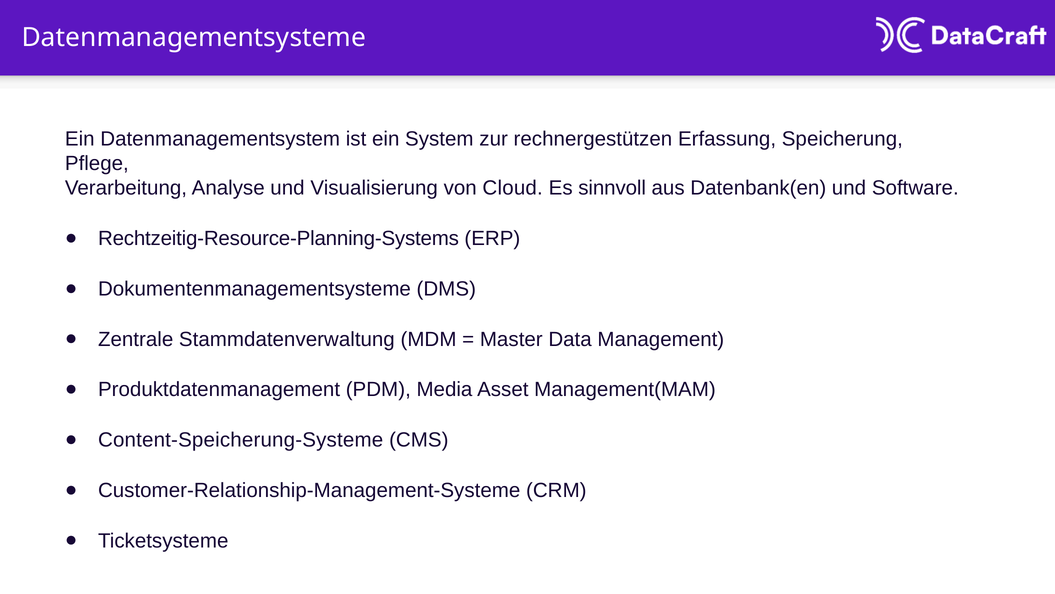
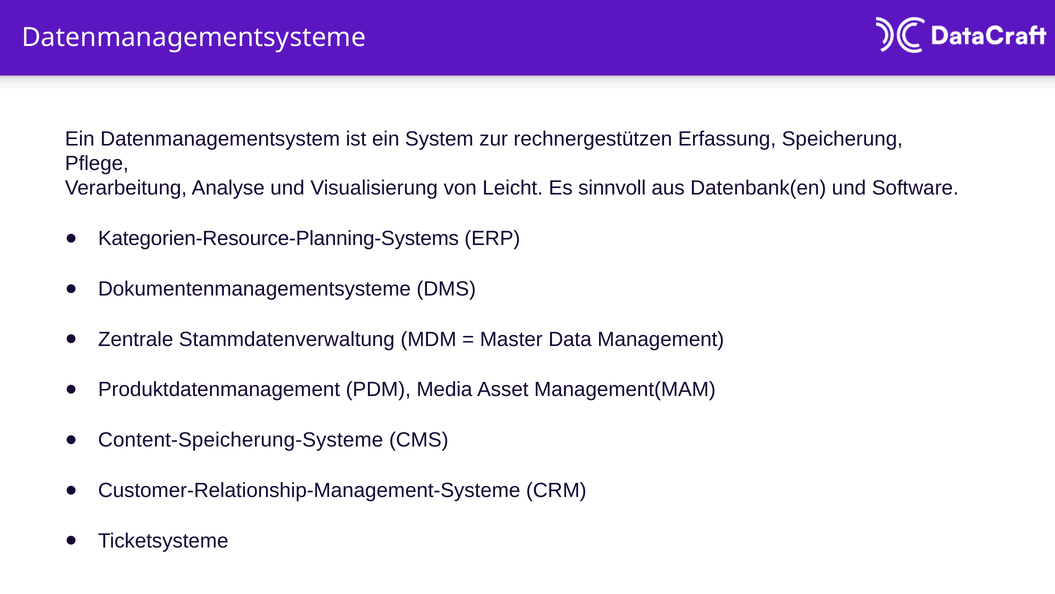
Cloud: Cloud -> Leicht (513, 188)
Rechtzeitig-Resource-Planning-Systems: Rechtzeitig-Resource-Planning-Systems -> Kategorien-Resource-Planning-Systems (278, 238)
